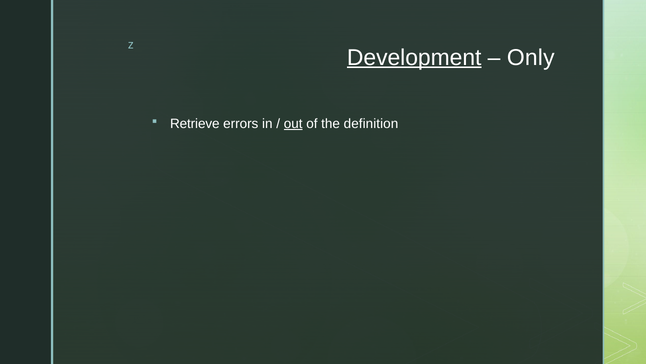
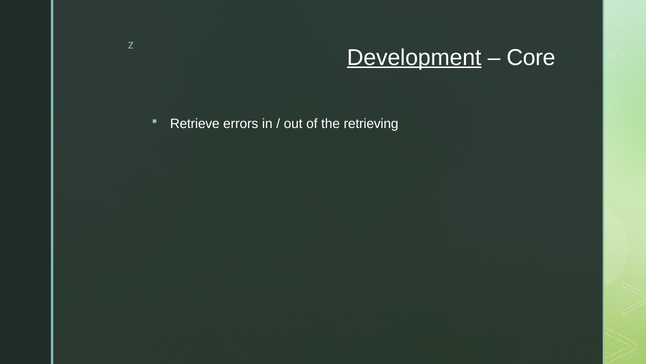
Only: Only -> Core (531, 57)
out underline: present -> none (293, 123)
definition: definition -> retrieving (371, 123)
